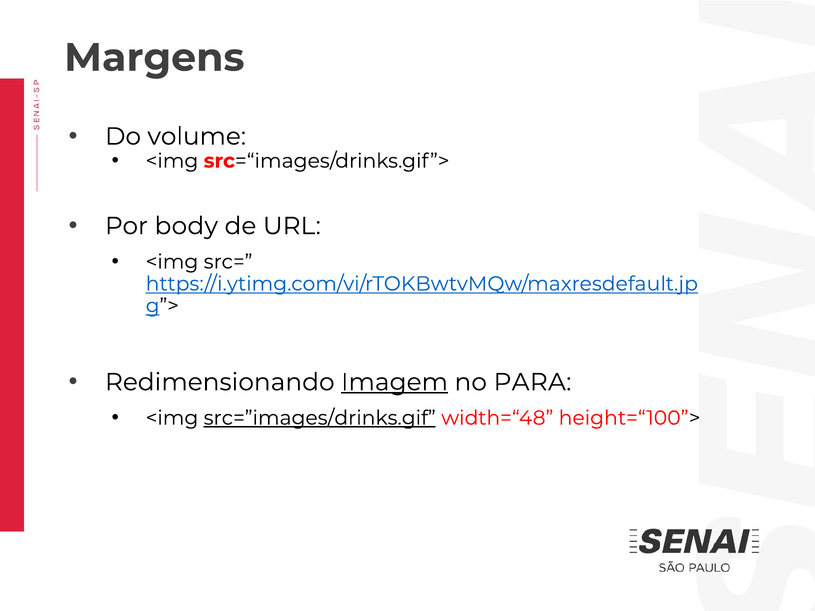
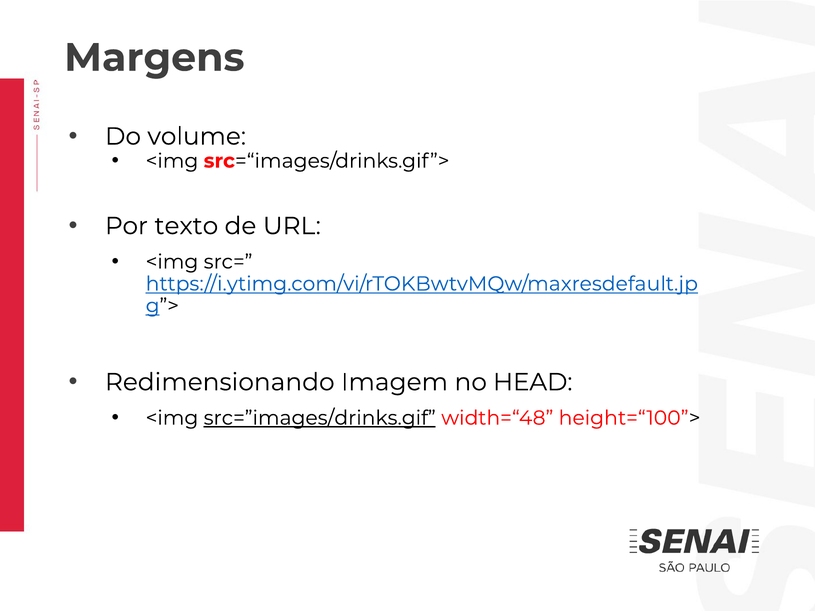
body: body -> texto (186, 226)
Imagem underline: present -> none (394, 382)
PARA: PARA -> HEAD (533, 382)
